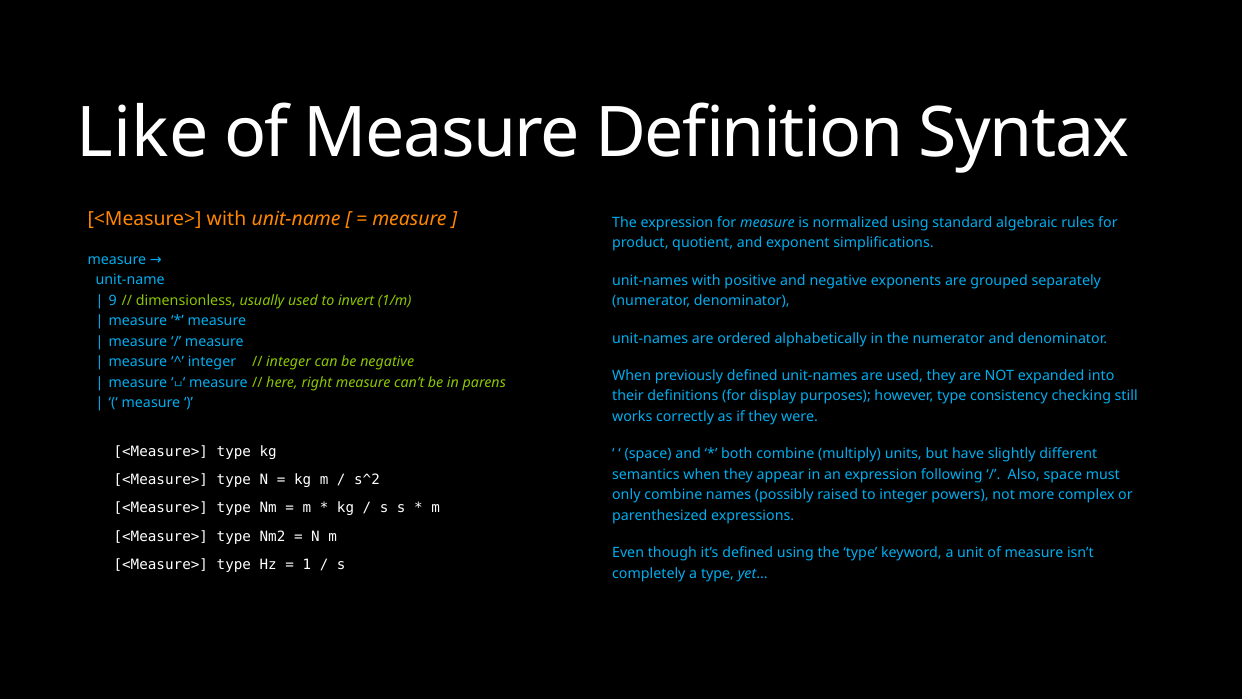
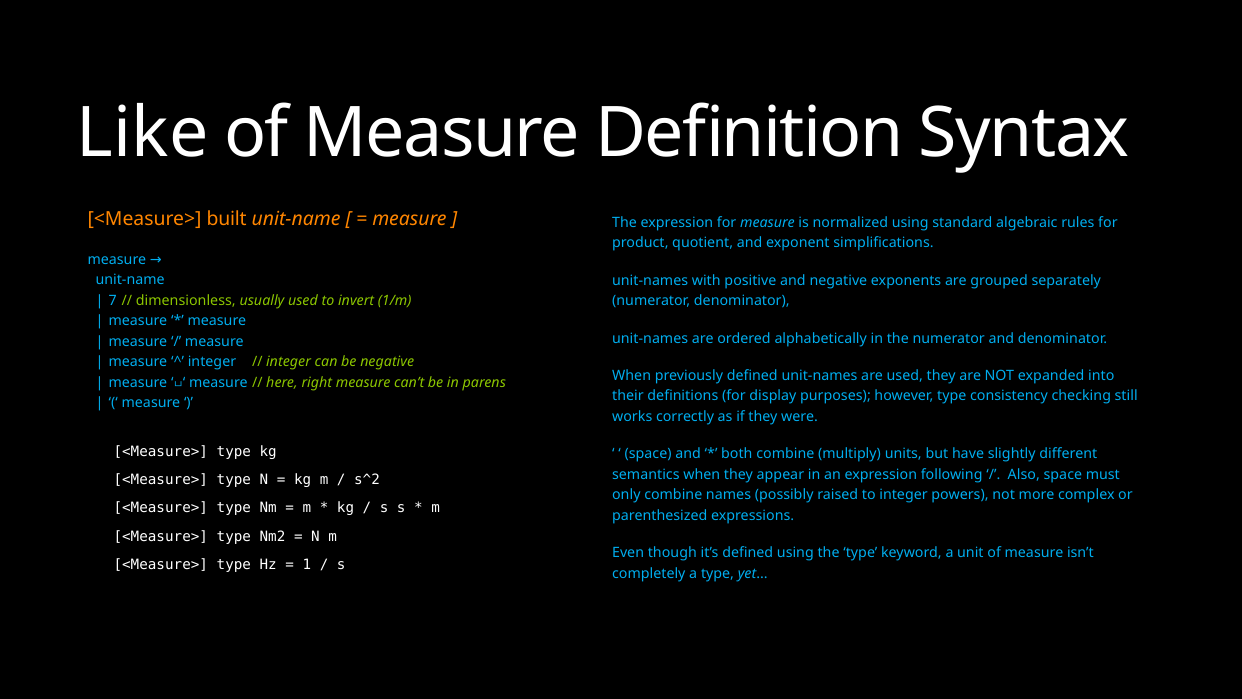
<Measure> with: with -> built (227, 219)
9: 9 -> 7 (113, 300)
